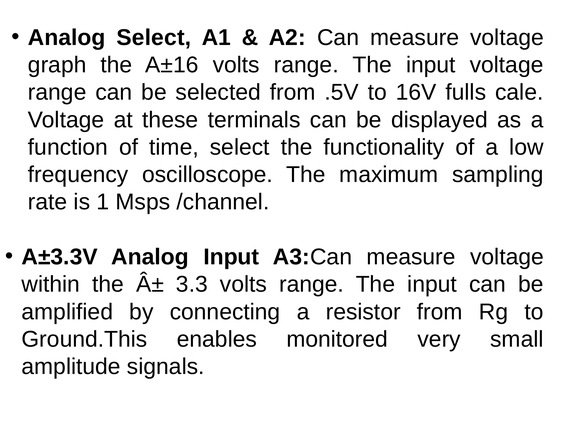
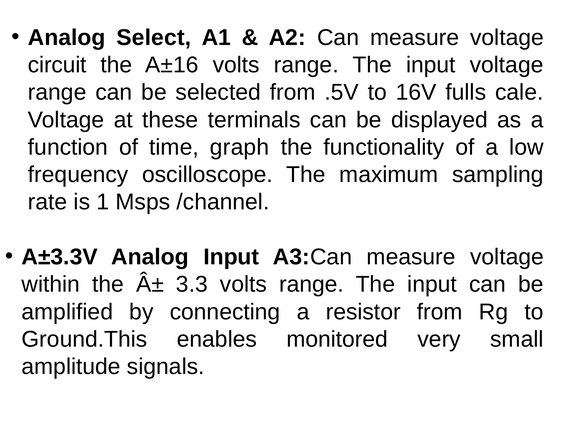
graph: graph -> circuit (57, 65)
time select: select -> graph (240, 147)
